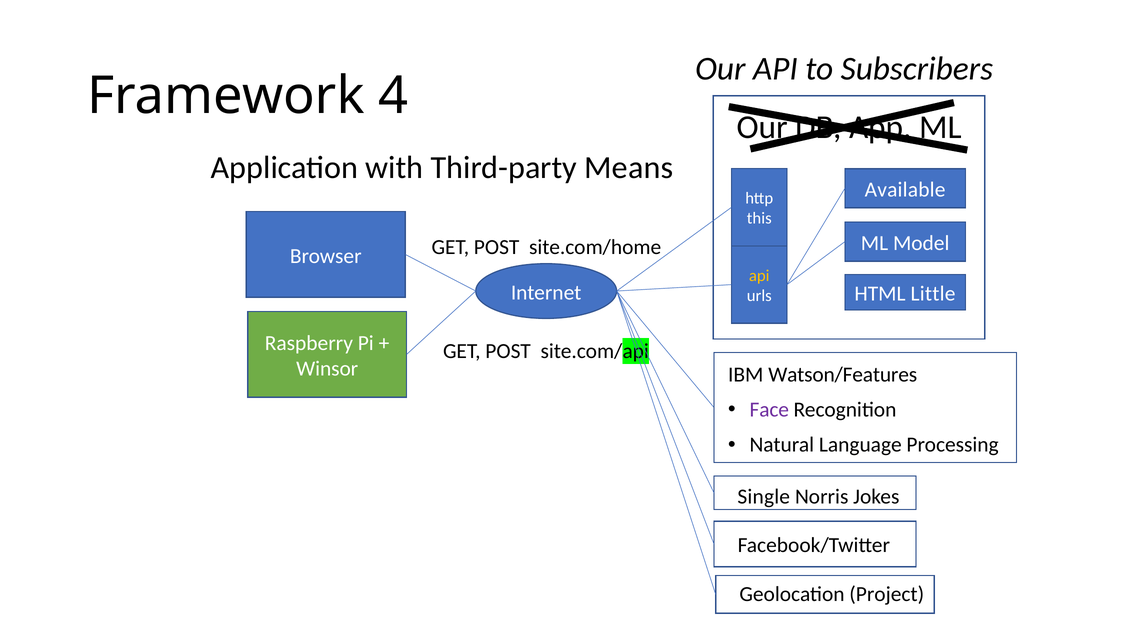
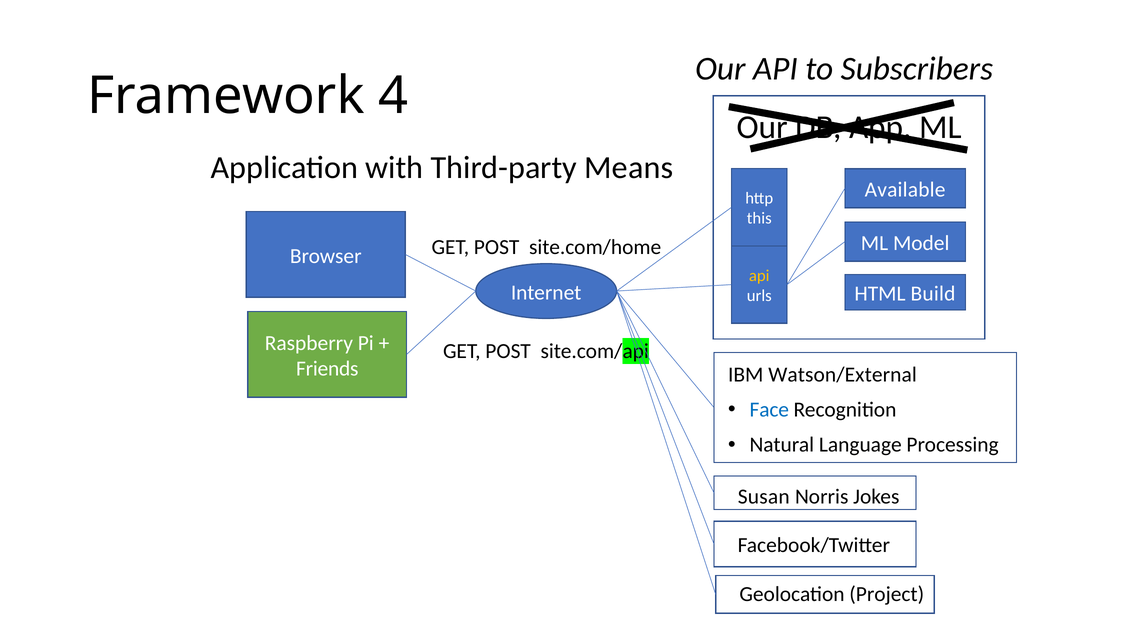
Little: Little -> Build (933, 294)
Winsor: Winsor -> Friends (327, 369)
Watson/Features: Watson/Features -> Watson/External (843, 375)
Face colour: purple -> blue (769, 410)
Single: Single -> Susan (764, 497)
